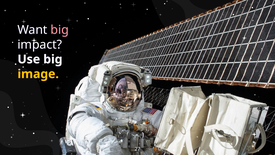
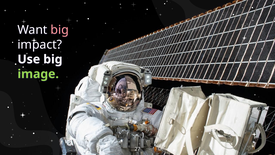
image colour: yellow -> light green (38, 74)
